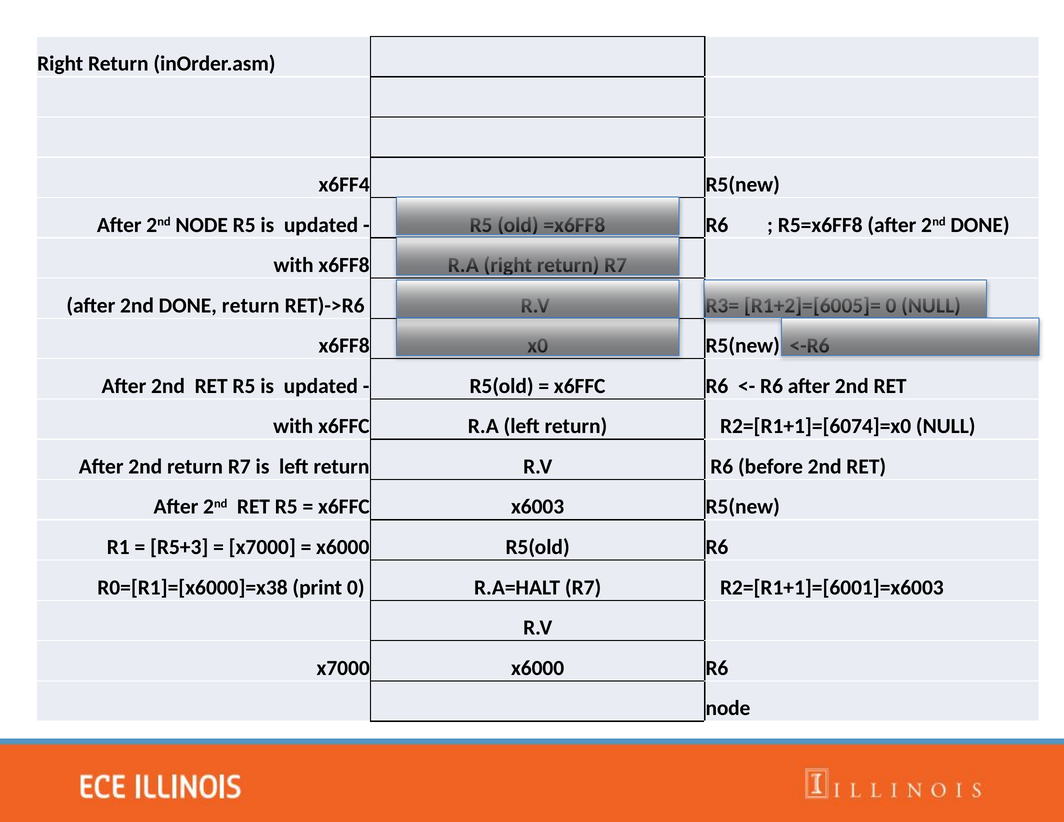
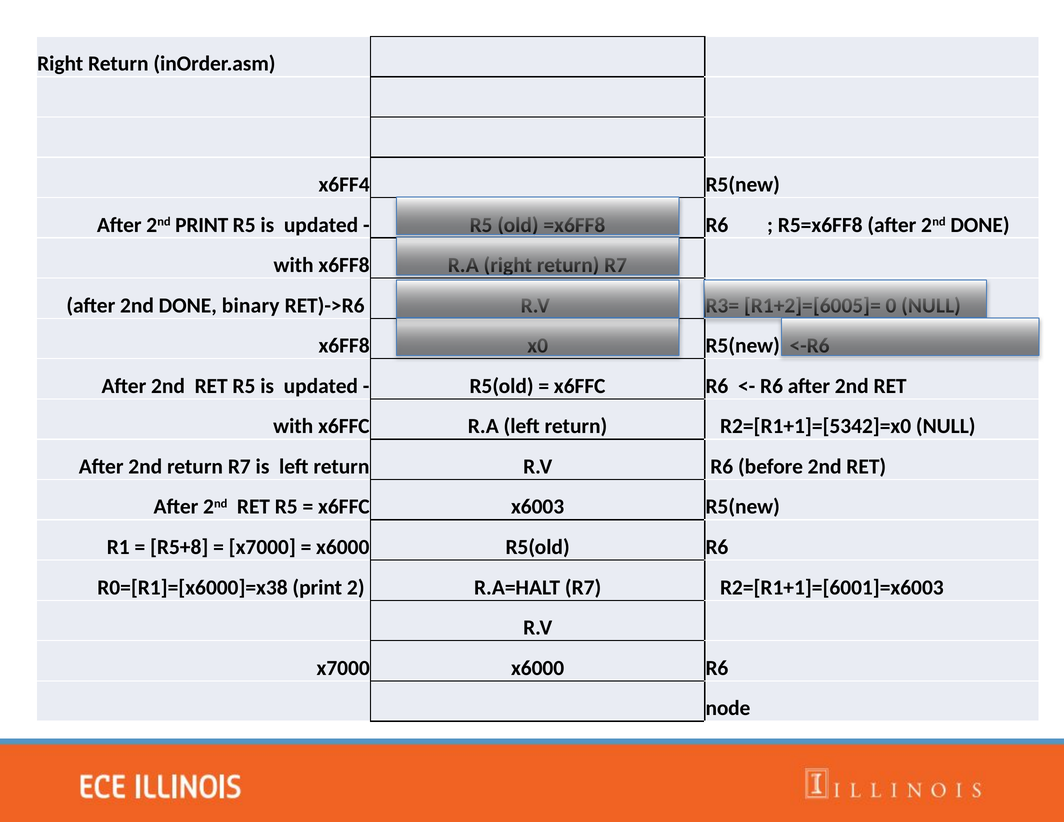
2nd NODE: NODE -> PRINT (202, 225)
DONE return: return -> binary (251, 306)
R2=[R1+1]=[6074]=x0: R2=[R1+1]=[6074]=x0 -> R2=[R1+1]=[5342]=x0 (816, 426)
R5+3: R5+3 -> R5+8 (179, 547)
print 0: 0 -> 2 (356, 588)
